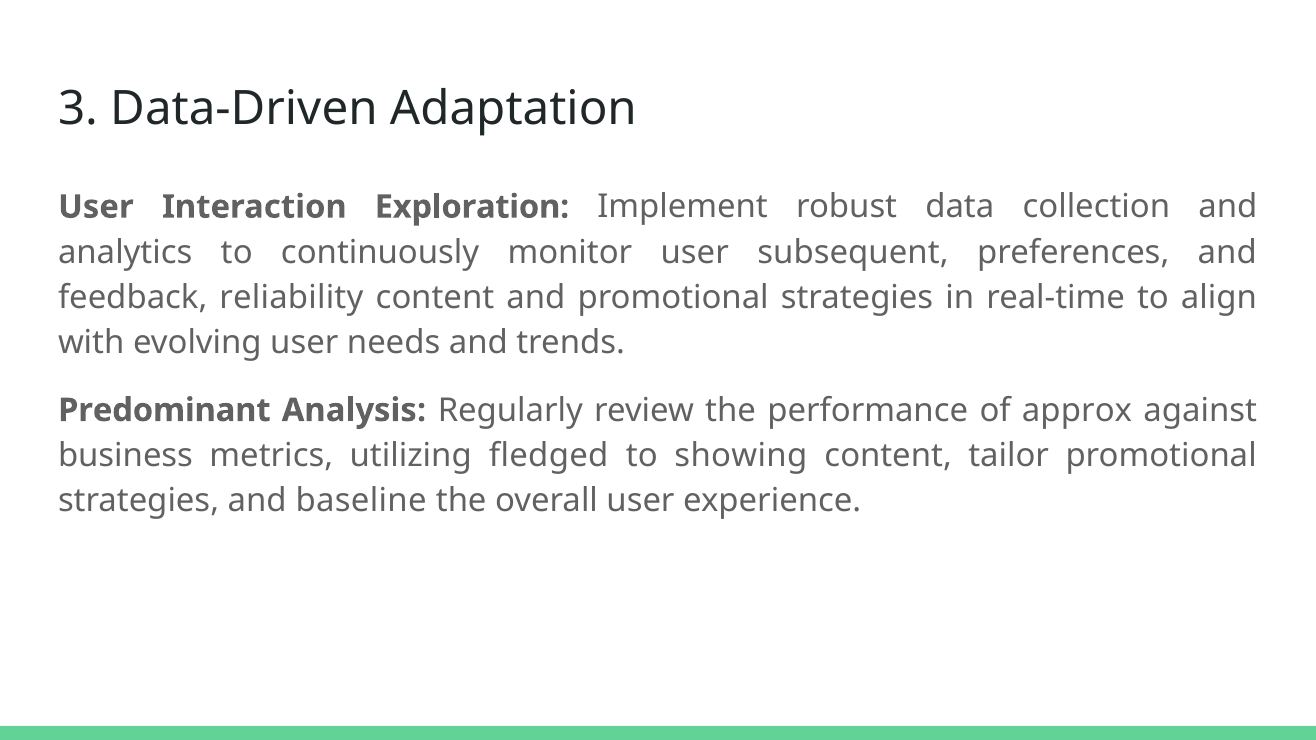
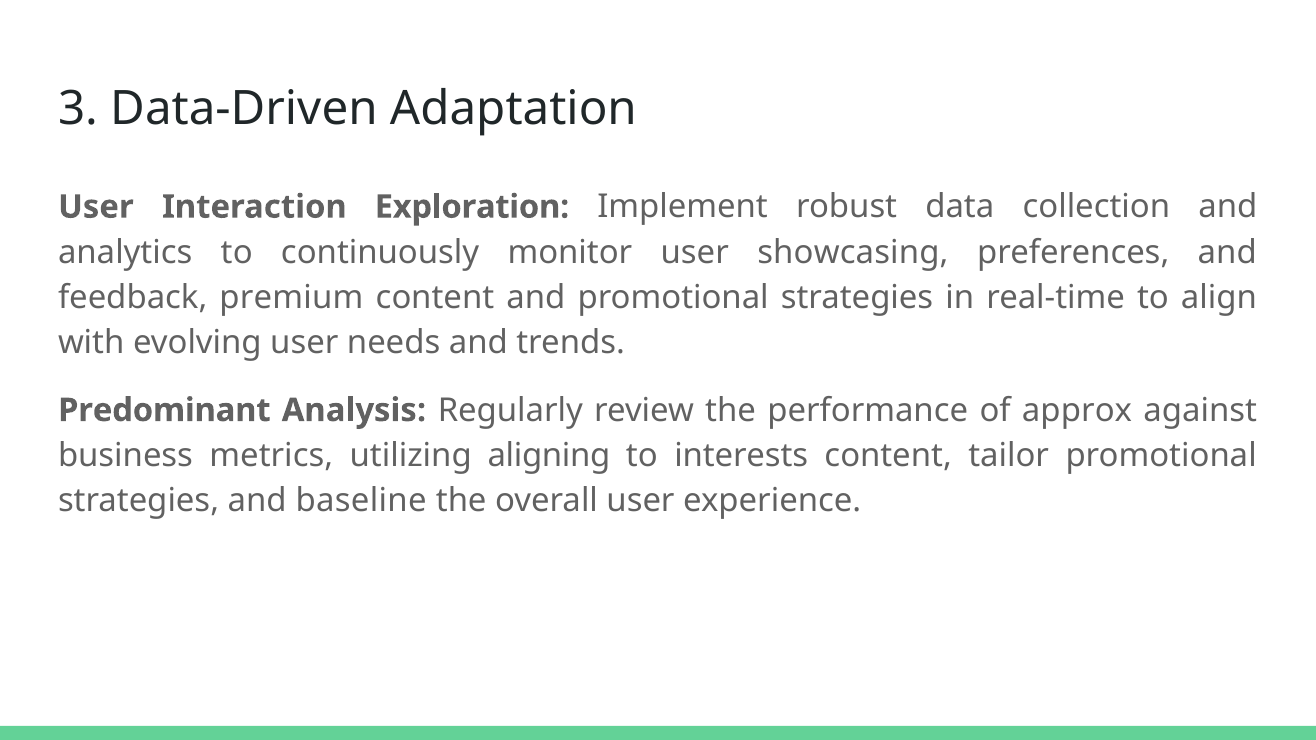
subsequent: subsequent -> showcasing (853, 252)
reliability: reliability -> premium (291, 298)
fledged: fledged -> aligning (549, 456)
showing: showing -> interests (741, 456)
